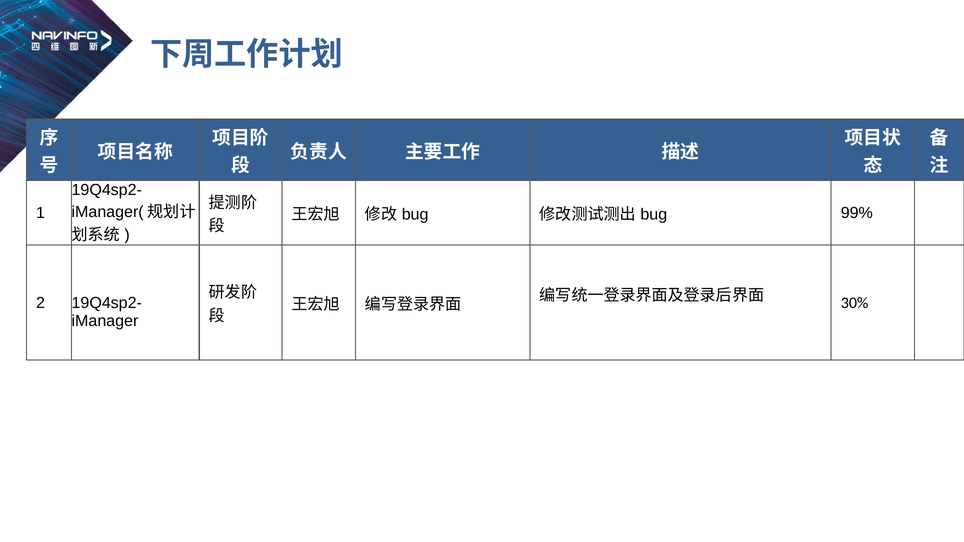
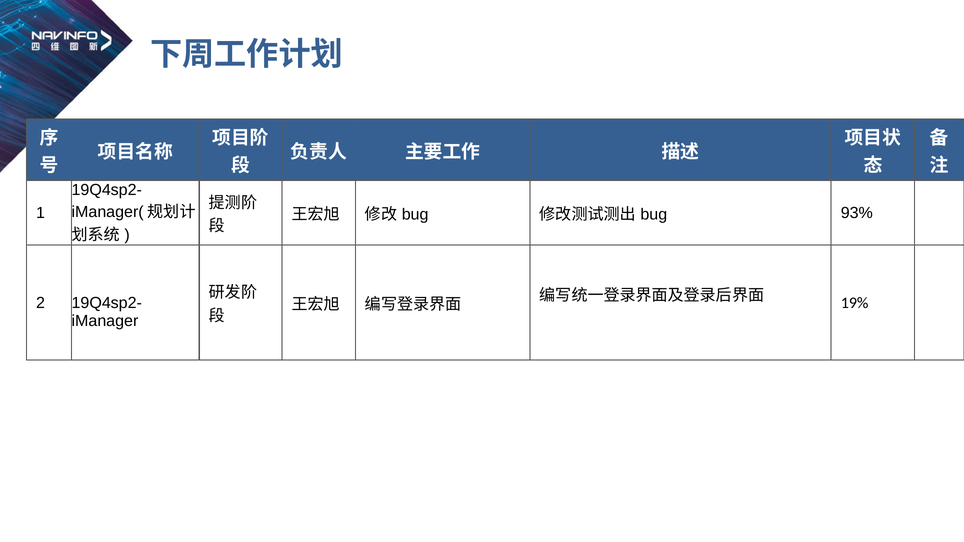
99%: 99% -> 93% (857, 213)
30%: 30% -> 19% (855, 303)
